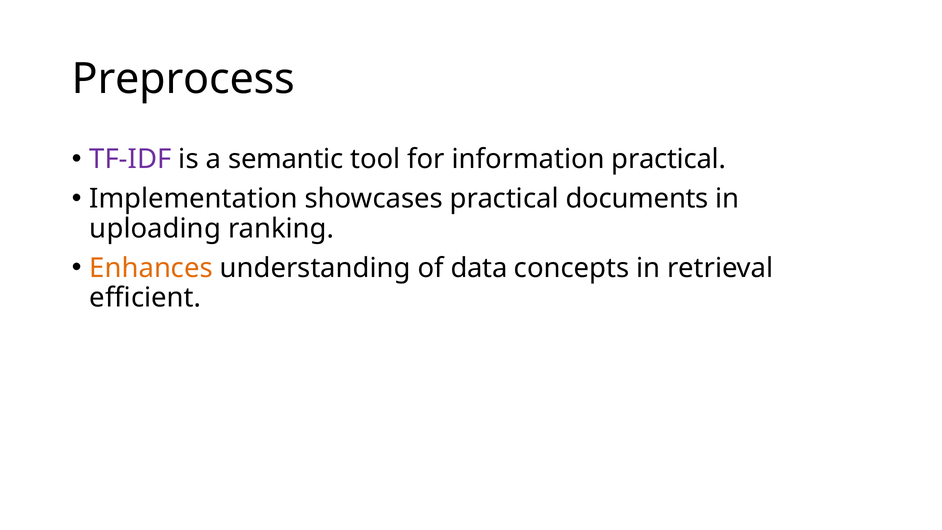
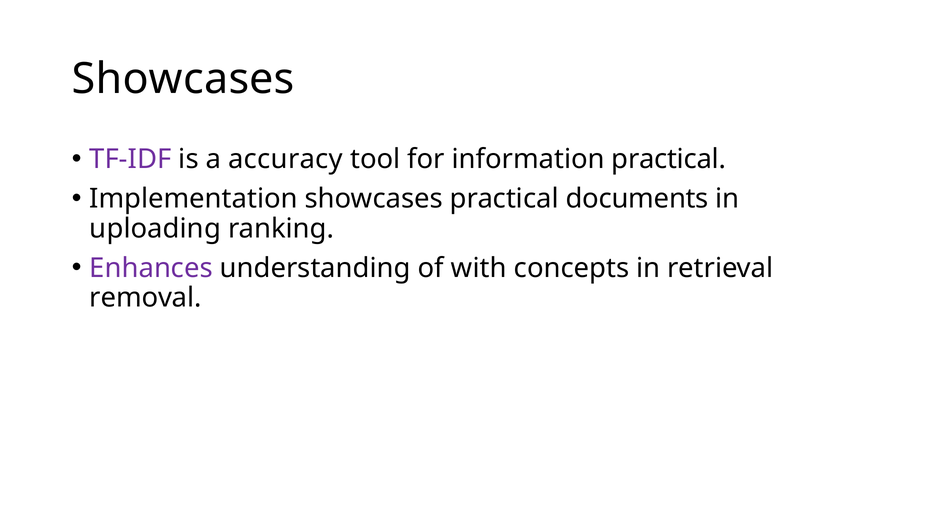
Preprocess: Preprocess -> Showcases (183, 79)
semantic: semantic -> accuracy (286, 159)
Enhances colour: orange -> purple (151, 268)
data: data -> with (479, 268)
efficient: efficient -> removal (145, 298)
